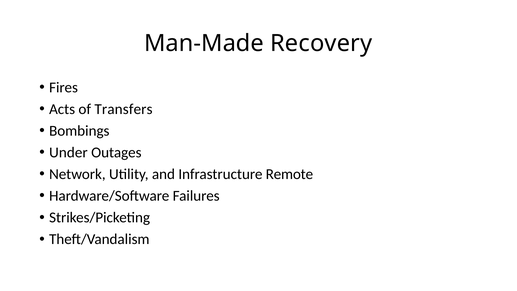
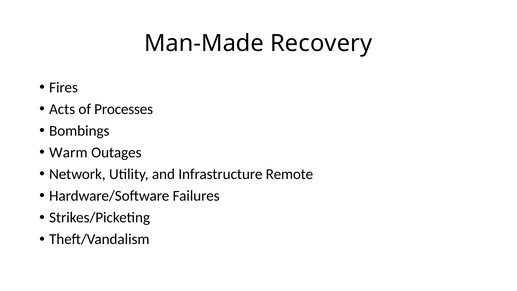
Transfers: Transfers -> Processes (124, 109)
Under: Under -> Warm (68, 152)
